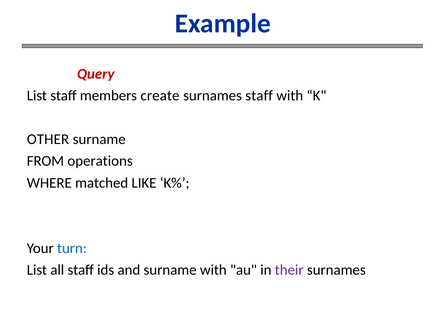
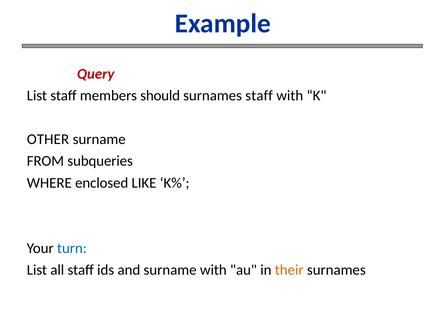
create: create -> should (160, 96)
operations: operations -> subqueries (100, 161)
matched: matched -> enclosed (102, 183)
their colour: purple -> orange (289, 270)
